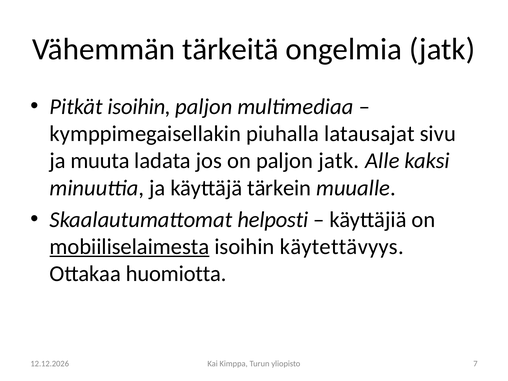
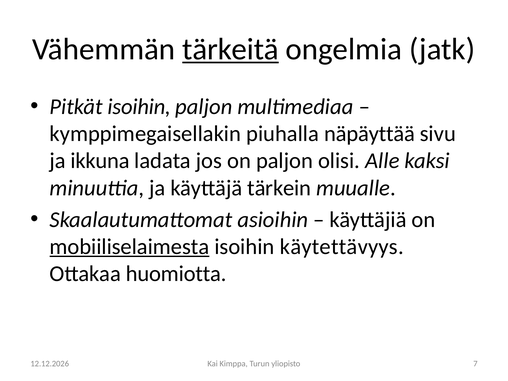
tärkeitä underline: none -> present (231, 49)
latausajat: latausajat -> näpäyttää (369, 134)
muuta: muuta -> ikkuna (100, 161)
paljon jatk: jatk -> olisi (339, 161)
helposti: helposti -> asioihin (273, 220)
